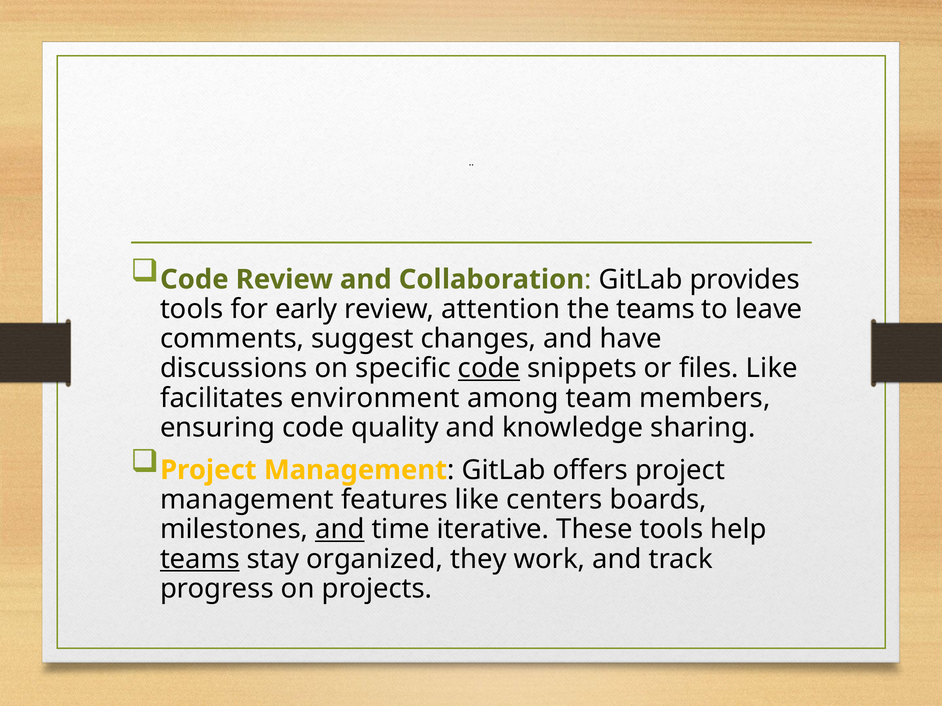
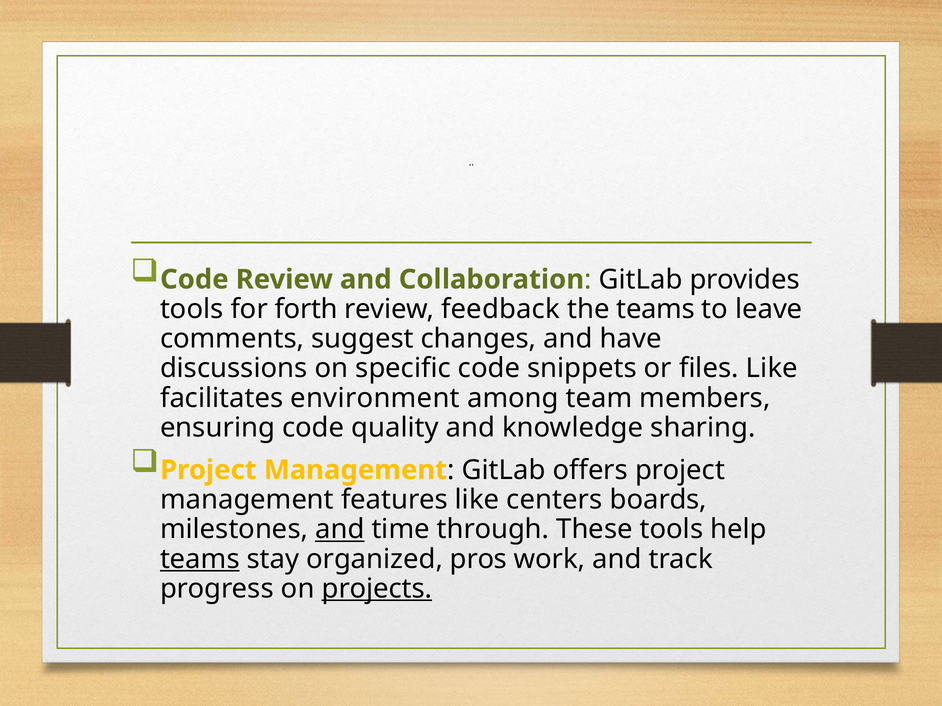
early: early -> forth (306, 309)
attention: attention -> feedback (501, 309)
code underline: present -> none (489, 369)
iterative: iterative -> through (493, 530)
they: they -> pros (479, 559)
projects underline: none -> present (377, 589)
